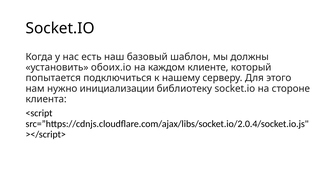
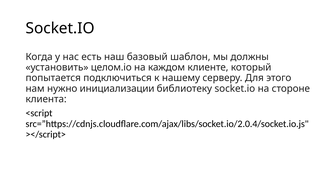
обоих.io: обоих.io -> целом.io (111, 67)
